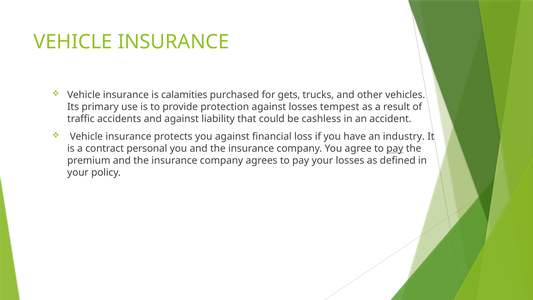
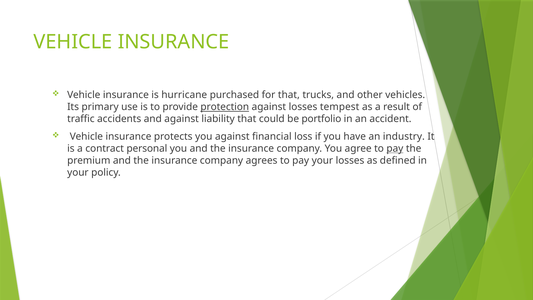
calamities: calamities -> hurricane (184, 95)
for gets: gets -> that (289, 95)
protection underline: none -> present (225, 107)
cashless: cashless -> portfolio (321, 119)
